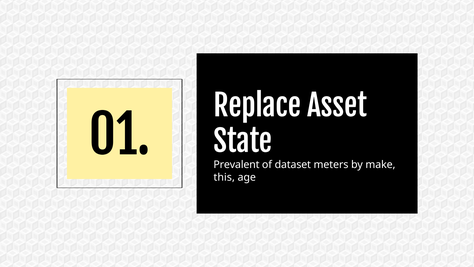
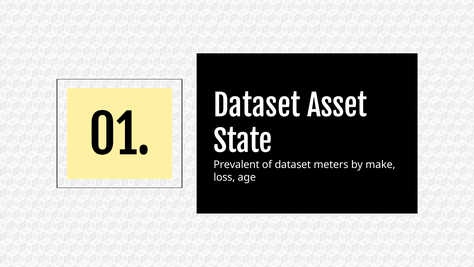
Replace: Replace -> Dataset (257, 106)
this: this -> loss (224, 177)
